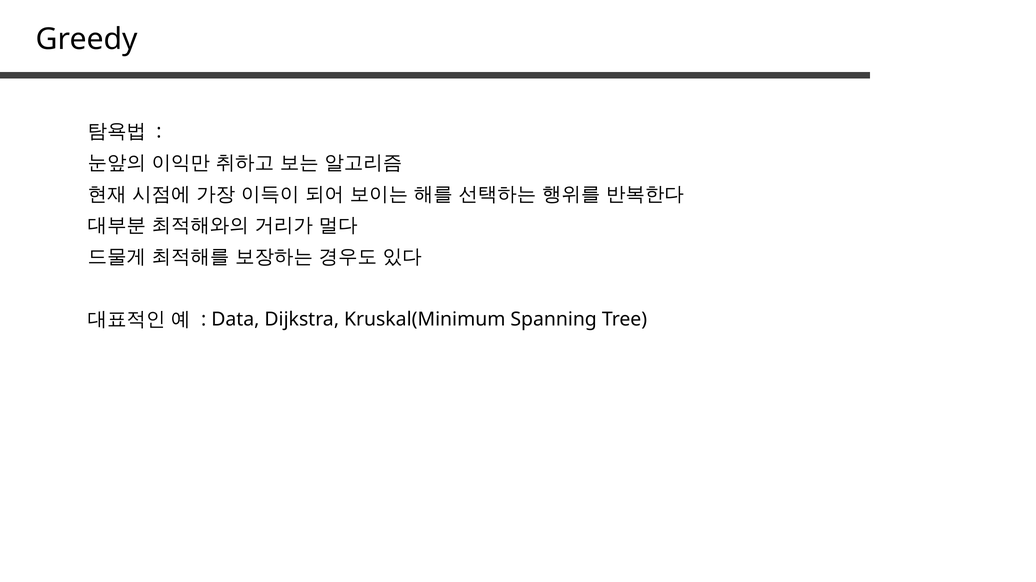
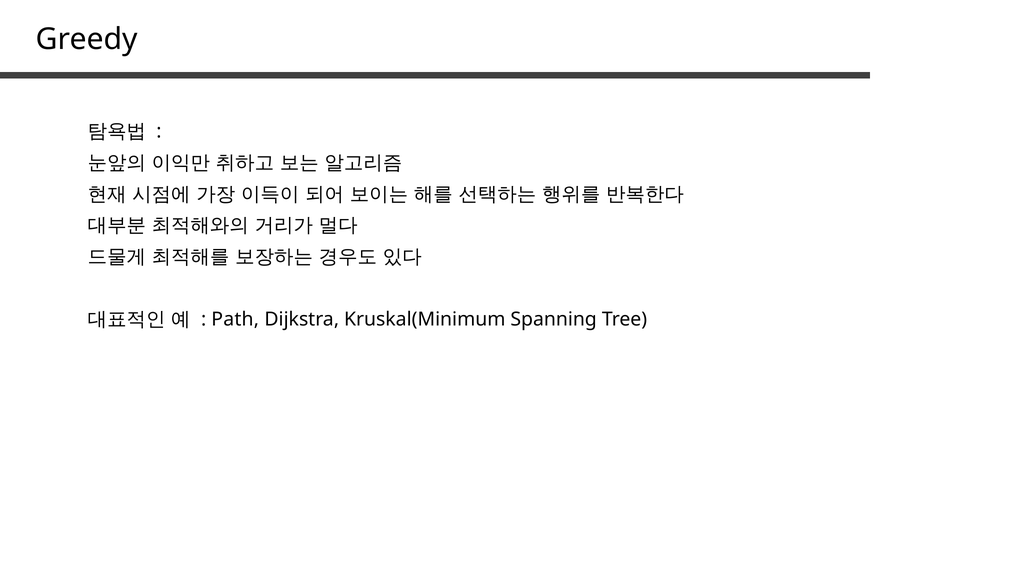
Data: Data -> Path (235, 320)
